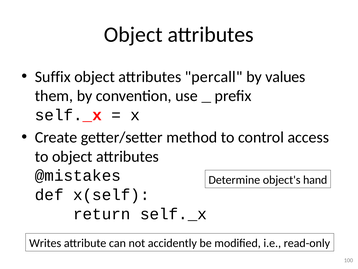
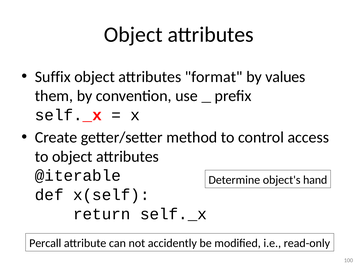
percall: percall -> format (214, 77)
@mistakes: @mistakes -> @iterable (78, 175)
Writes: Writes -> Percall (45, 243)
